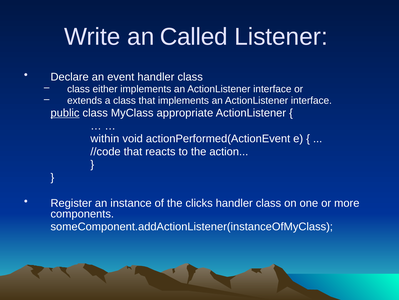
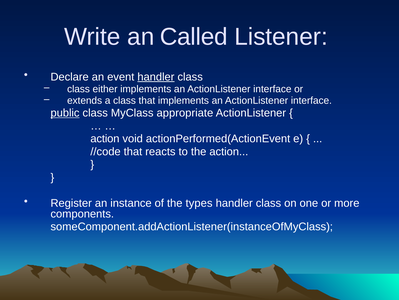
handler underline: none -> present (156, 77)
within: within -> action (105, 138)
clicks: clicks -> types (199, 203)
